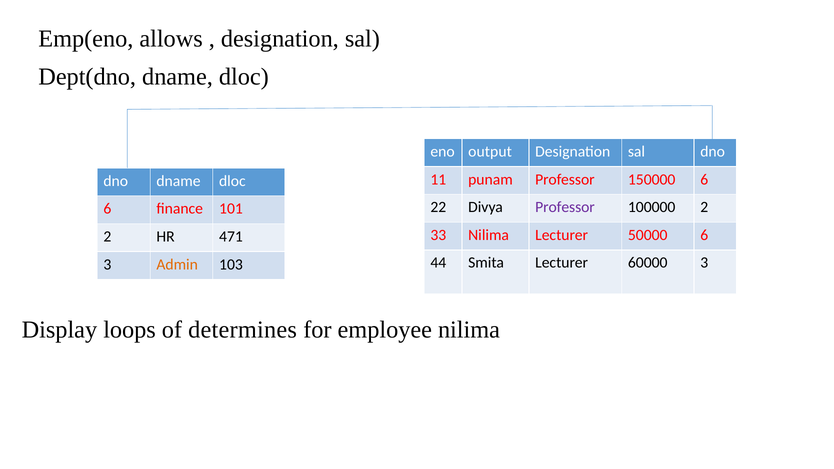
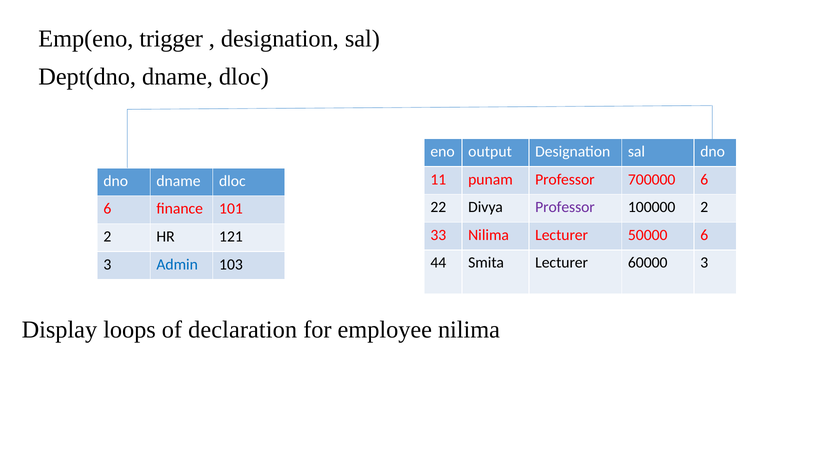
allows: allows -> trigger (171, 39)
150000: 150000 -> 700000 (652, 179)
471: 471 -> 121 (231, 237)
Admin colour: orange -> blue (177, 264)
determines: determines -> declaration (243, 330)
